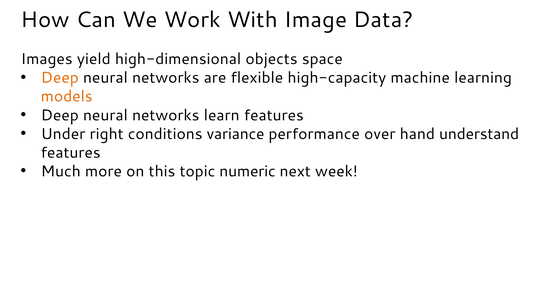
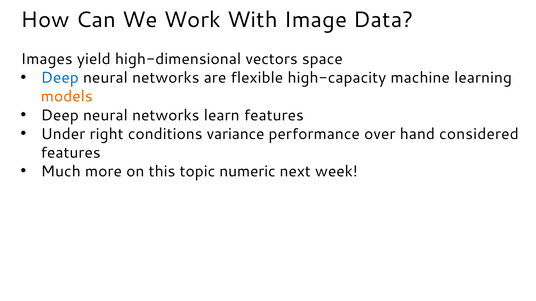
objects: objects -> vectors (272, 59)
Deep colour: orange -> blue (60, 78)
understand: understand -> considered (479, 134)
